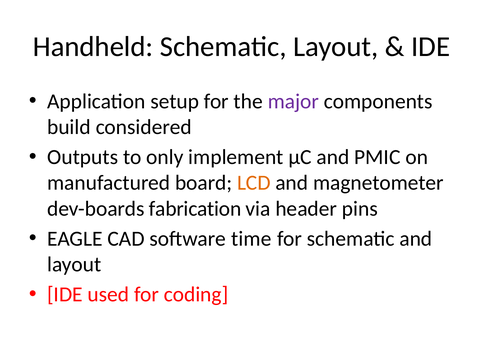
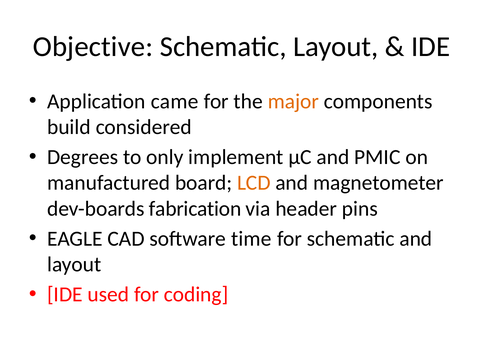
Handheld: Handheld -> Objective (93, 47)
setup: setup -> came (175, 101)
major colour: purple -> orange (293, 101)
Outputs: Outputs -> Degrees (83, 157)
